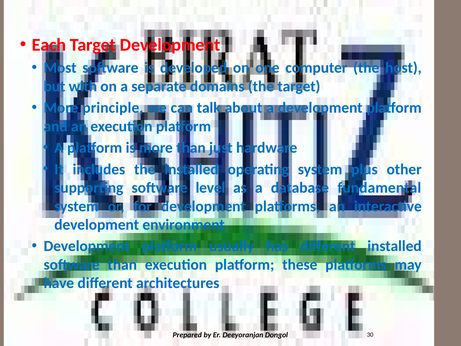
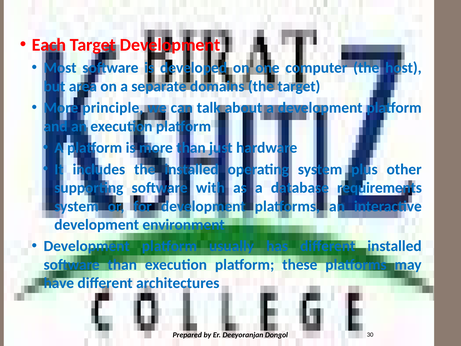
with: with -> area (83, 86)
level: level -> with (210, 188)
fundamental: fundamental -> requirements (379, 188)
